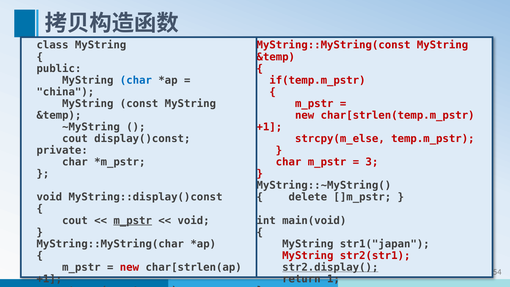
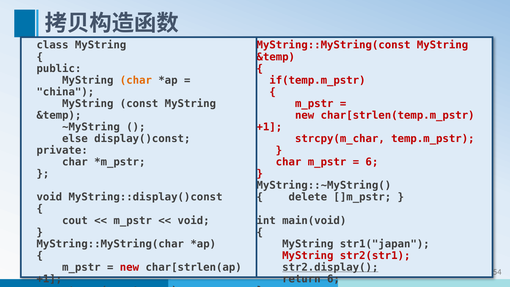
char colour: blue -> orange (136, 80)
cout: cout -> else (75, 139)
strcpy(m_else: strcpy(m_else -> strcpy(m_char (340, 139)
3: 3 -> 6 (372, 162)
m_pstr underline: present -> none (133, 220)
return 1: 1 -> 6 (333, 279)
